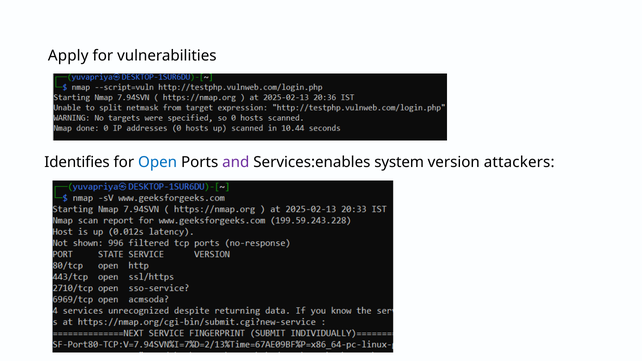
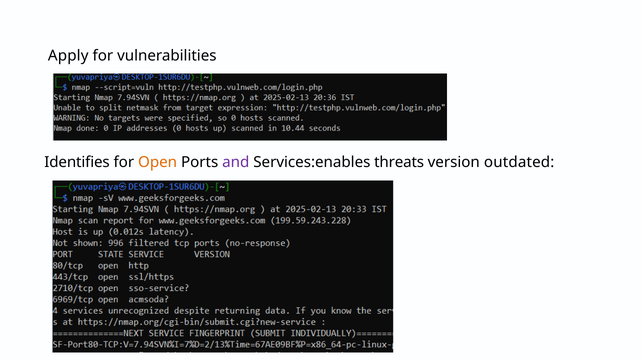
Open colour: blue -> orange (158, 162)
system: system -> threats (399, 162)
attackers: attackers -> outdated (519, 162)
